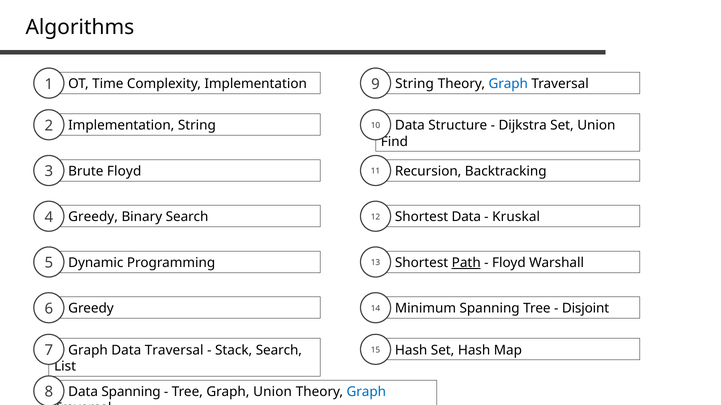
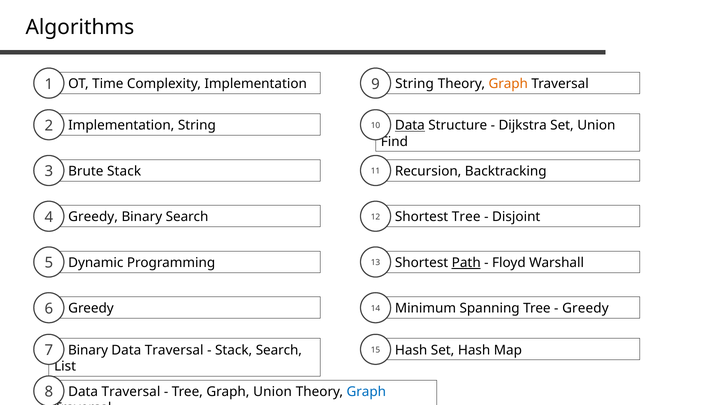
Graph colour: blue -> orange (508, 84)
Data underline: none -> present (410, 126)
Brute Floyd: Floyd -> Stack (124, 171)
Shortest Data: Data -> Tree (466, 217)
Kruskal: Kruskal -> Disjoint (516, 217)
Disjoint: Disjoint -> Greedy (585, 309)
Graph: Graph -> Binary (88, 351)
Spanning: Spanning -> Traversal (131, 392)
